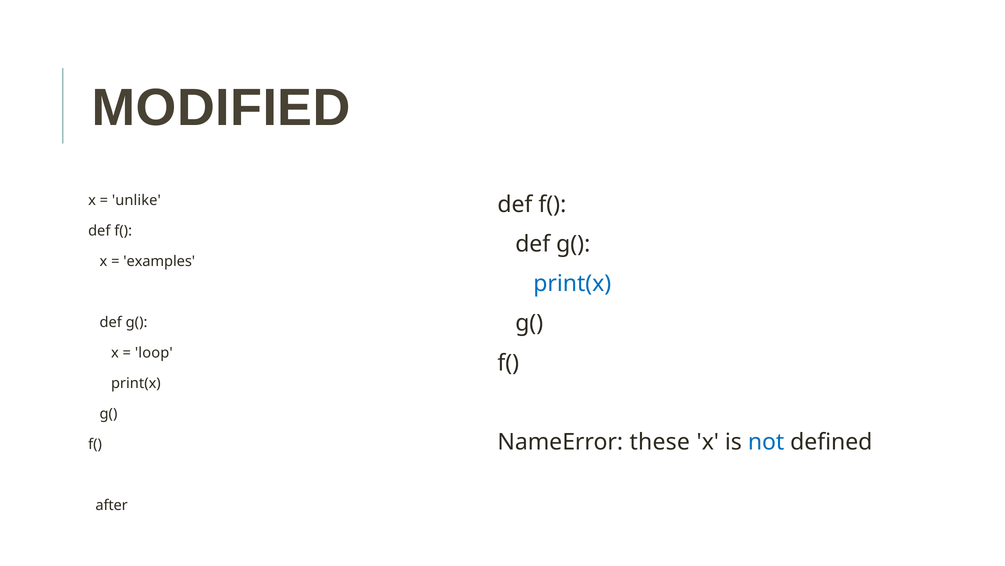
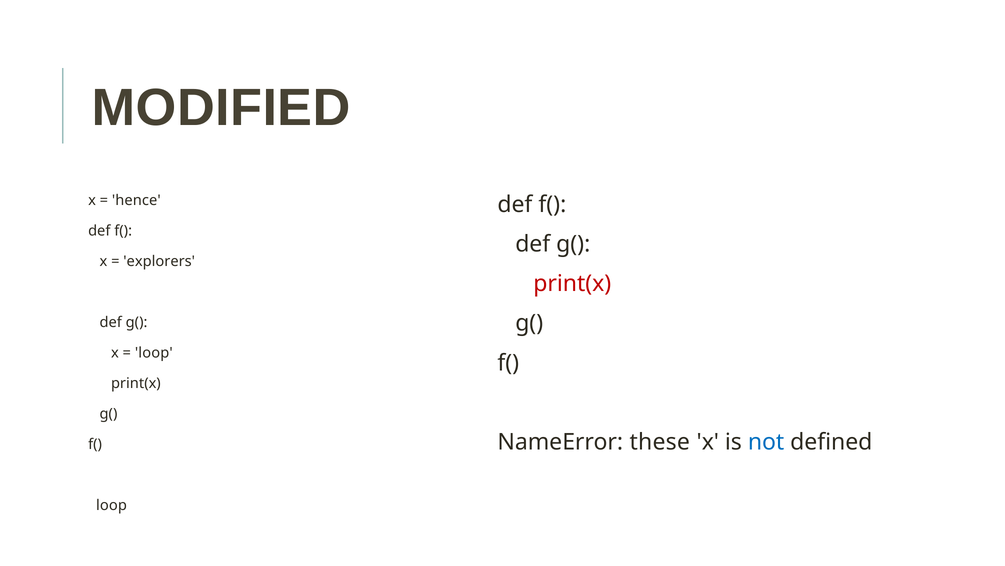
unlike: unlike -> hence (136, 200)
examples: examples -> explorers (159, 261)
print(x colour: blue -> red (572, 283)
after: after -> loop (111, 505)
